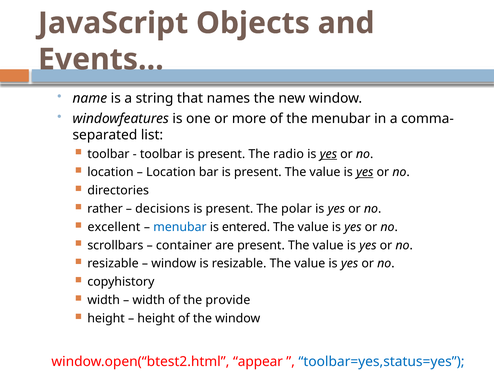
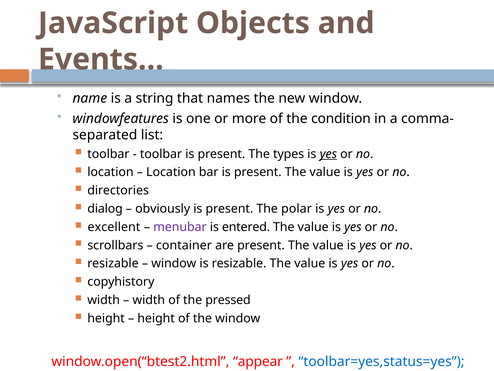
the menubar: menubar -> condition (341, 118)
radio: radio -> types (289, 154)
yes underline: present -> none (365, 172)
rather: rather -> dialog (105, 209)
decisions: decisions -> obviously (163, 209)
menubar colour: blue -> purple (180, 227)
provide: provide -> pressed (228, 300)
